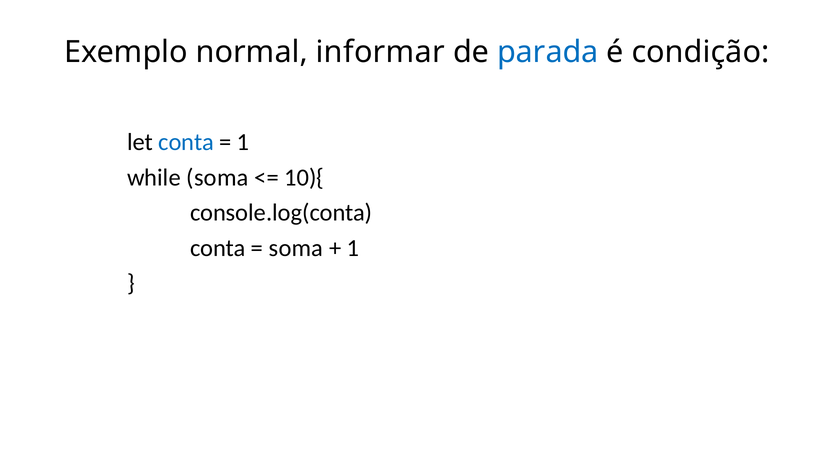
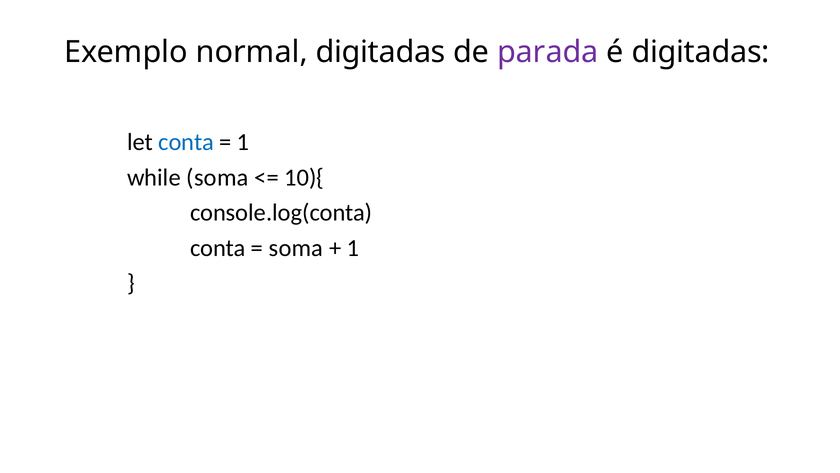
normal informar: informar -> digitadas (381, 52)
parada colour: blue -> purple (548, 52)
é condição: condição -> digitadas (701, 52)
